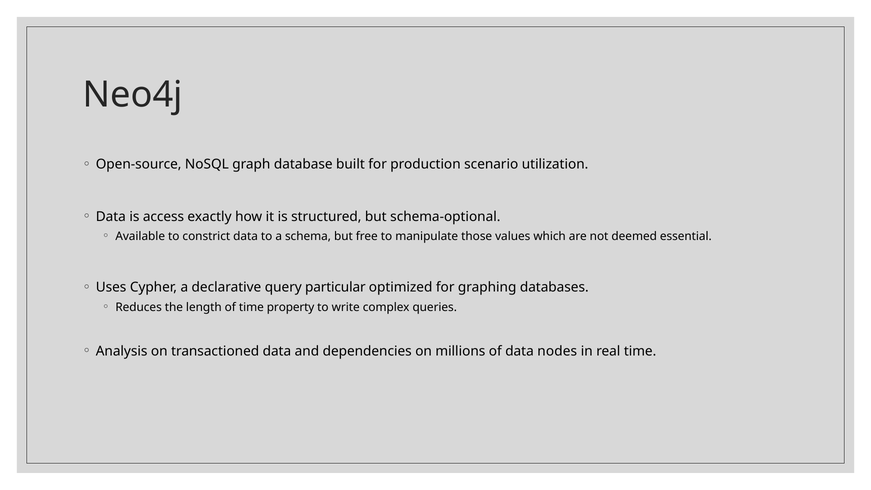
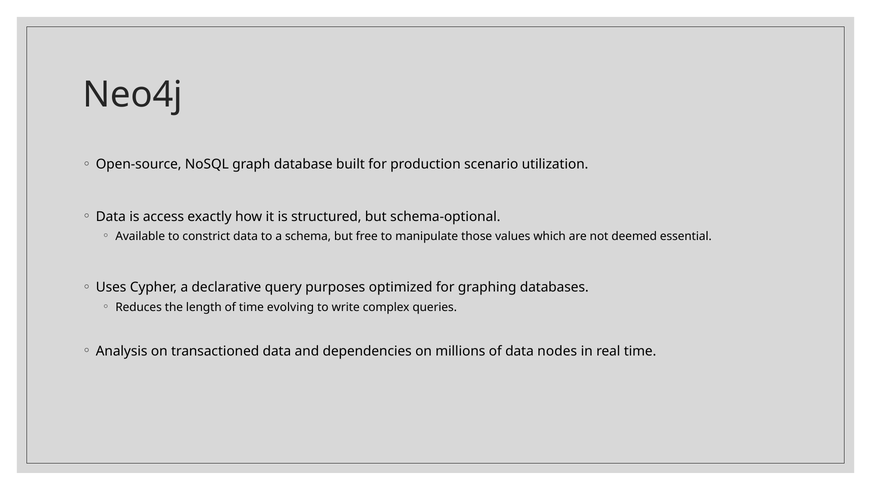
particular: particular -> purposes (335, 287)
property: property -> evolving (291, 307)
